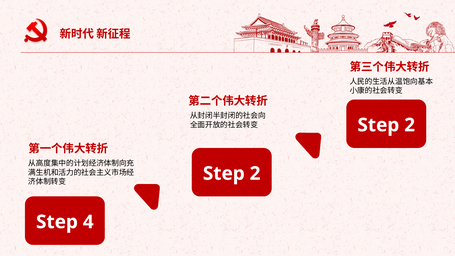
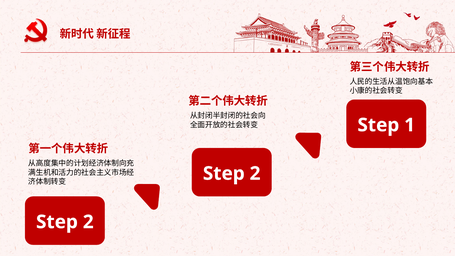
2: 2 -> 1 (410, 125)
4: 4 -> 2 (88, 222)
